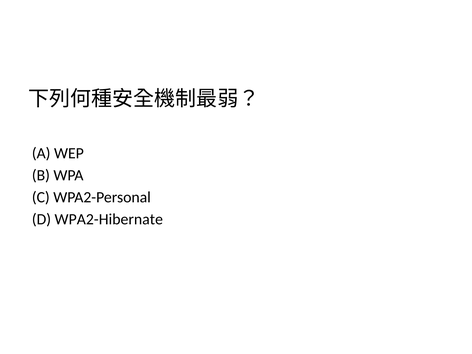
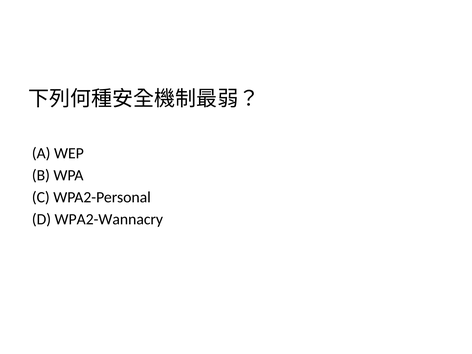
WPA2-Hibernate: WPA2-Hibernate -> WPA2-Wannacry (109, 219)
